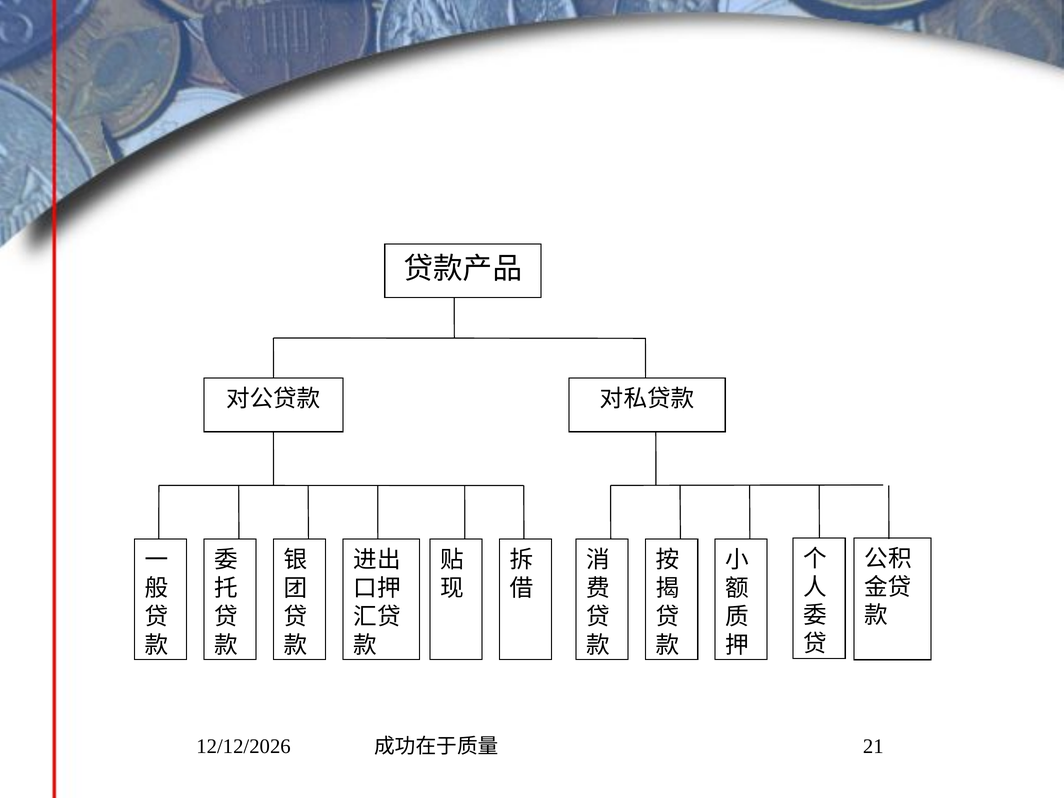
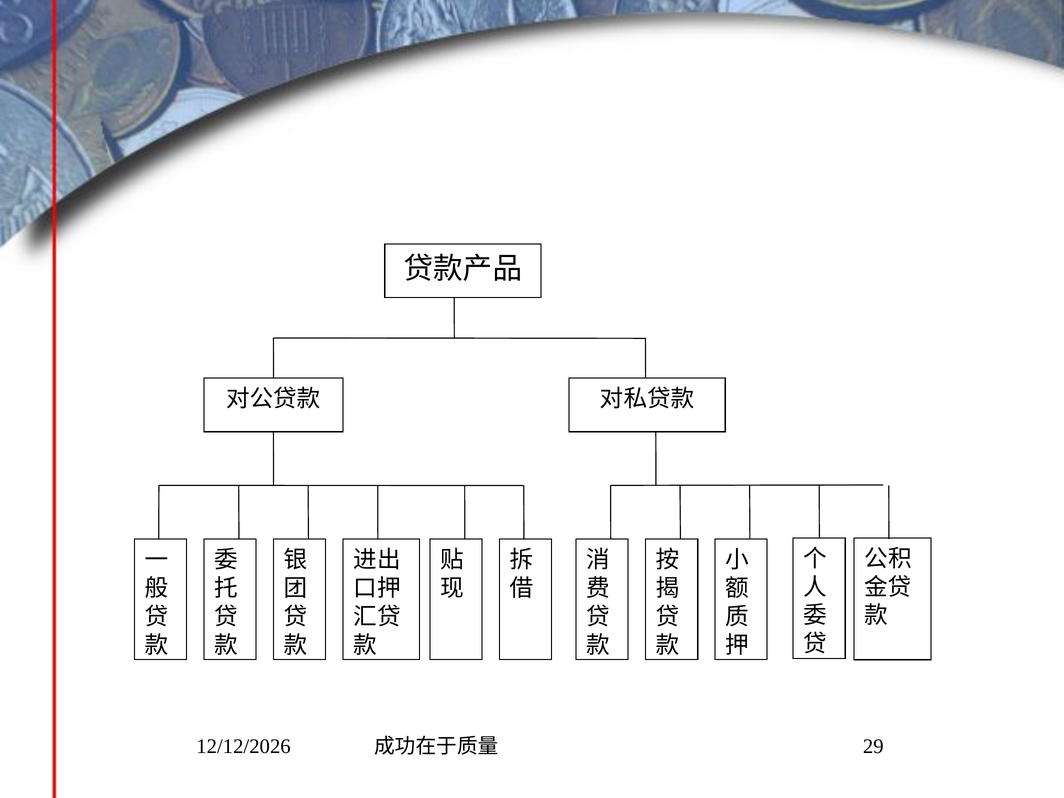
21: 21 -> 29 (873, 746)
